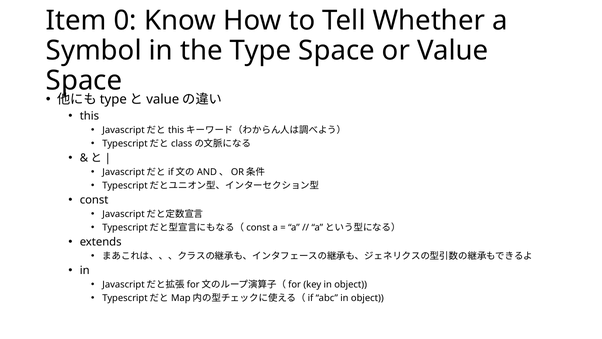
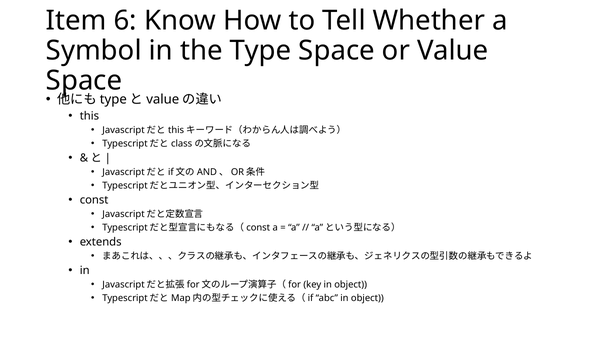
0: 0 -> 6 (125, 21)
